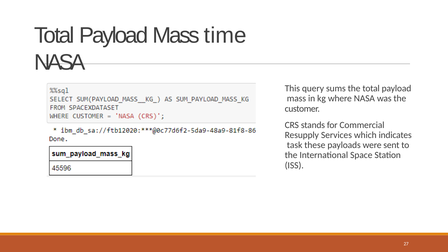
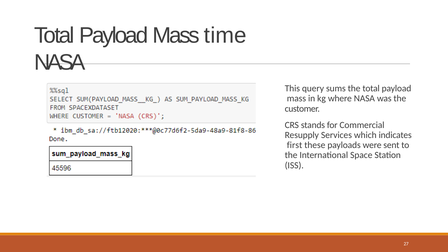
task: task -> first (295, 145)
